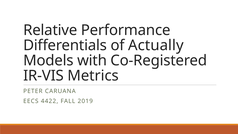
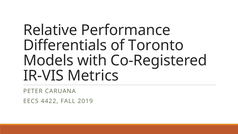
Actually: Actually -> Toronto (156, 45)
